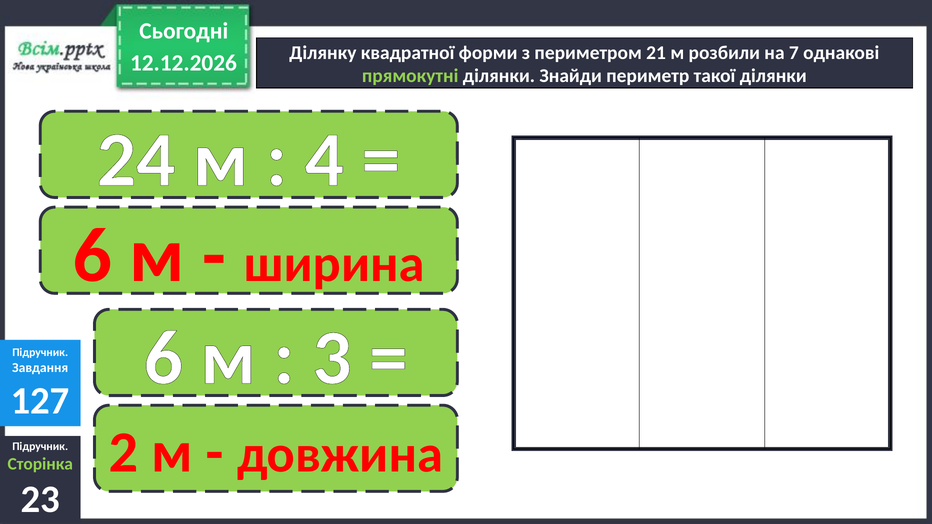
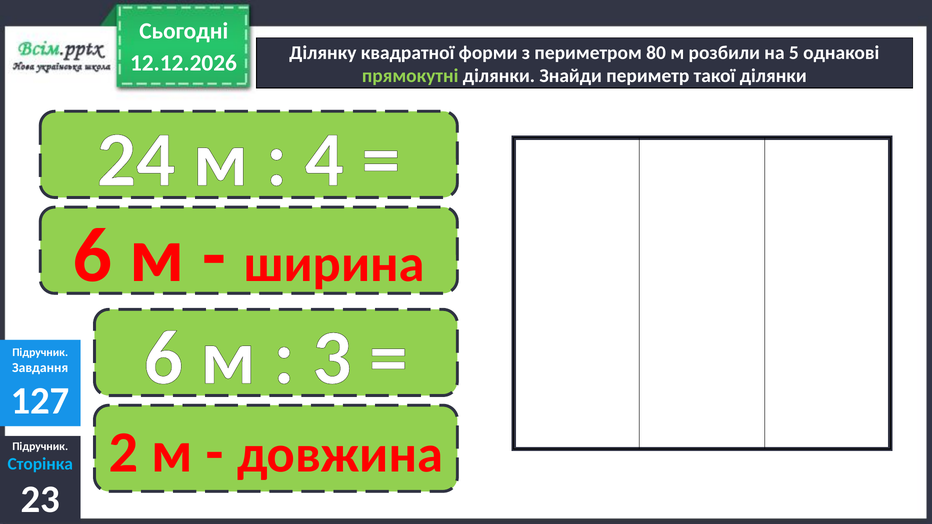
21: 21 -> 80 (656, 53)
7: 7 -> 5 (794, 53)
Сторінка colour: light green -> light blue (40, 464)
